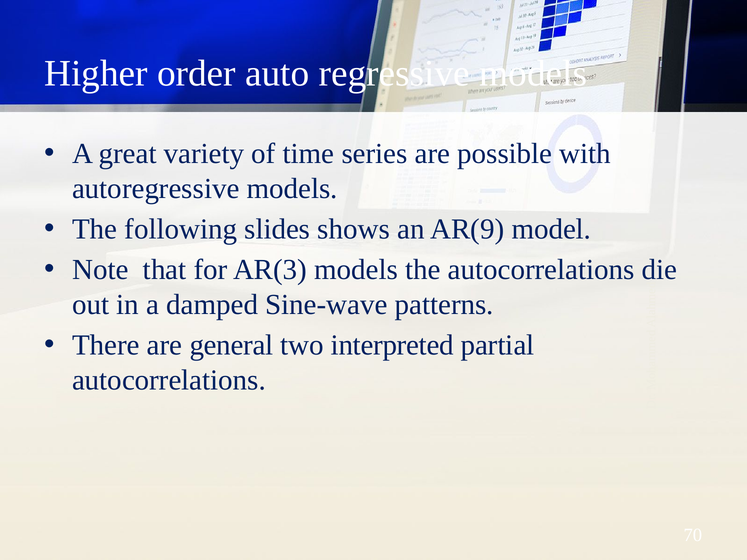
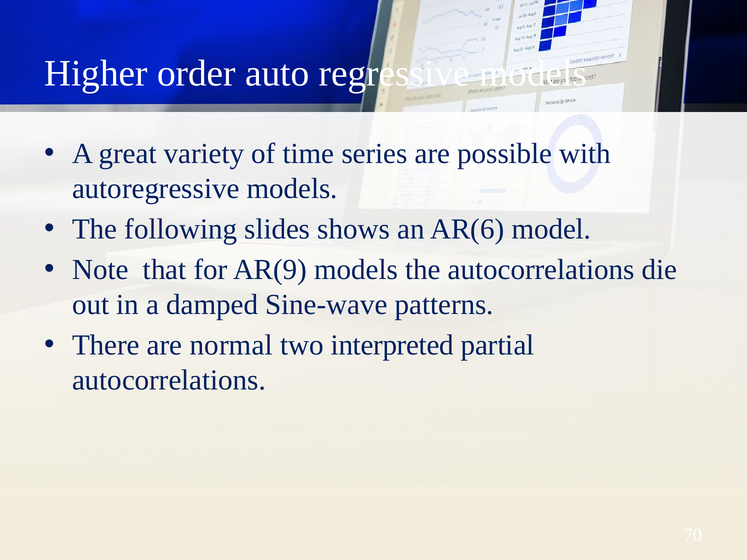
AR(9: AR(9 -> AR(6 (467, 229)
AR(3: AR(3 -> AR(9 (270, 270)
general: general -> normal (231, 346)
